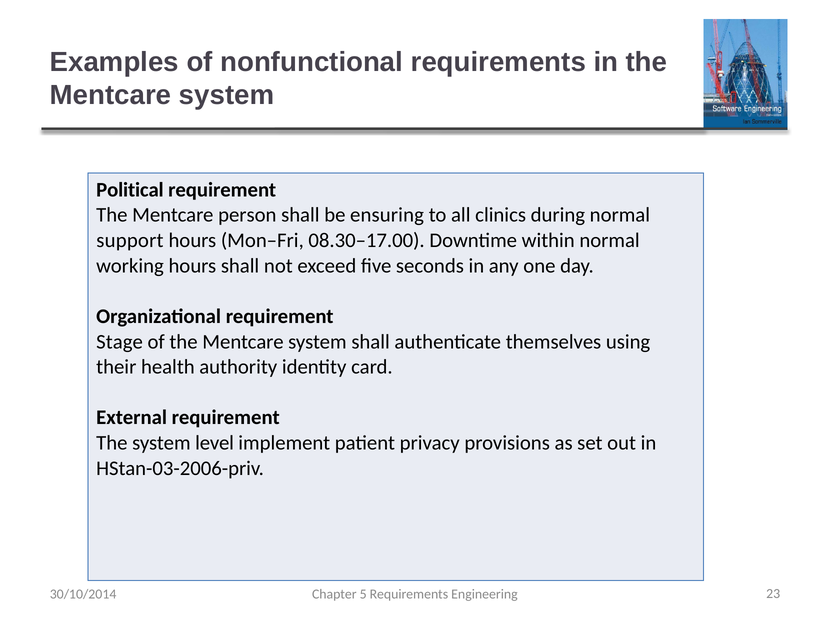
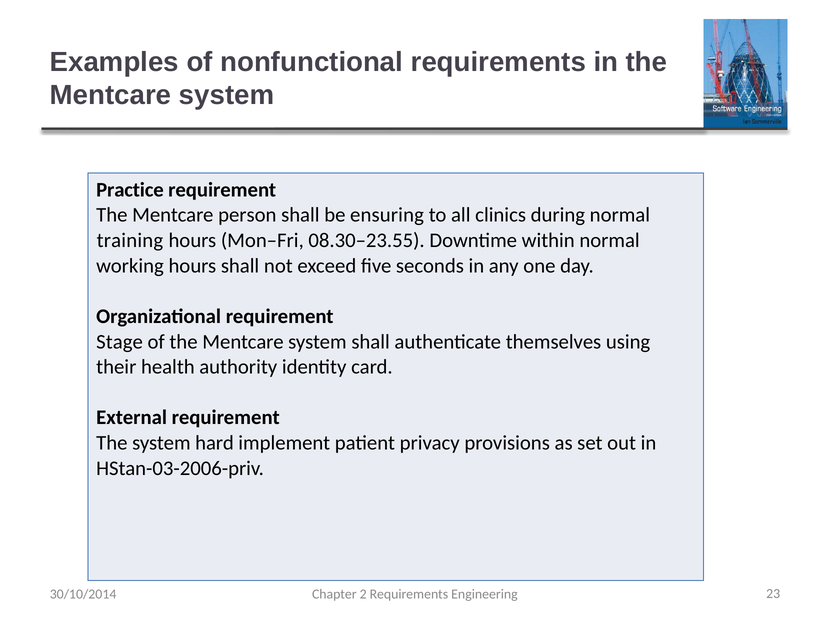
Political: Political -> Practice (130, 190)
support: support -> training (130, 241)
08.30–17.00: 08.30–17.00 -> 08.30–23.55 (367, 241)
level: level -> hard (215, 443)
5: 5 -> 2 (363, 594)
